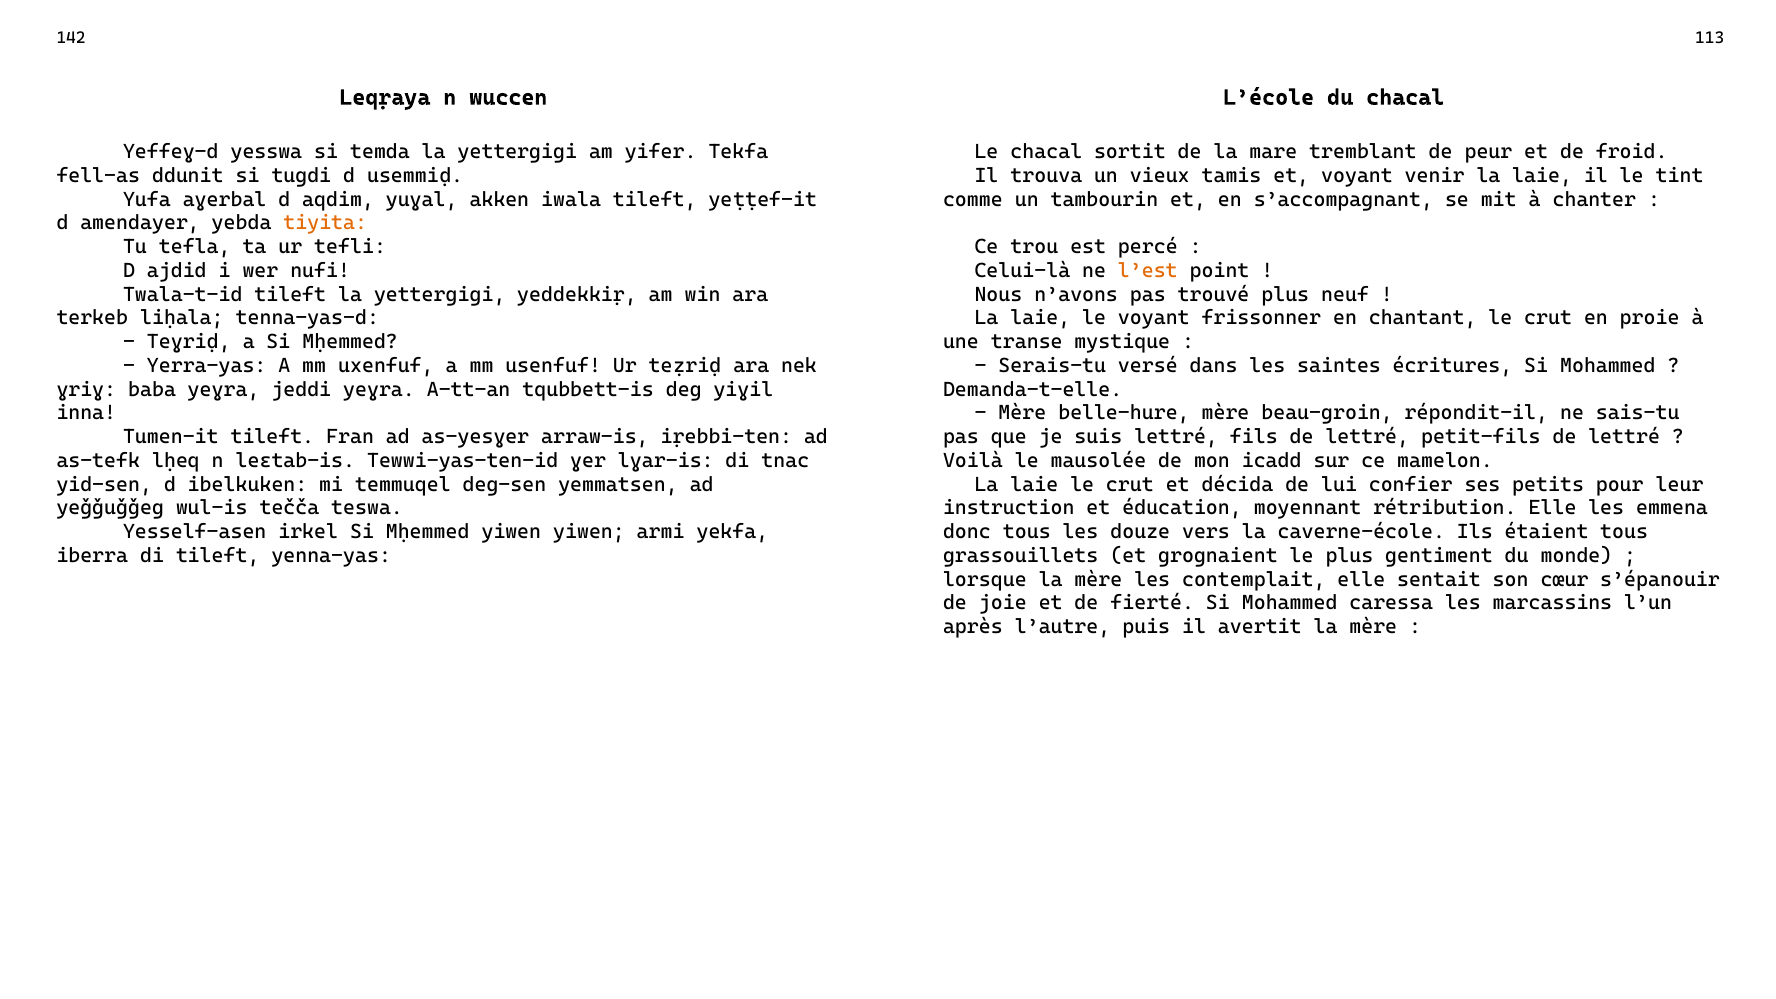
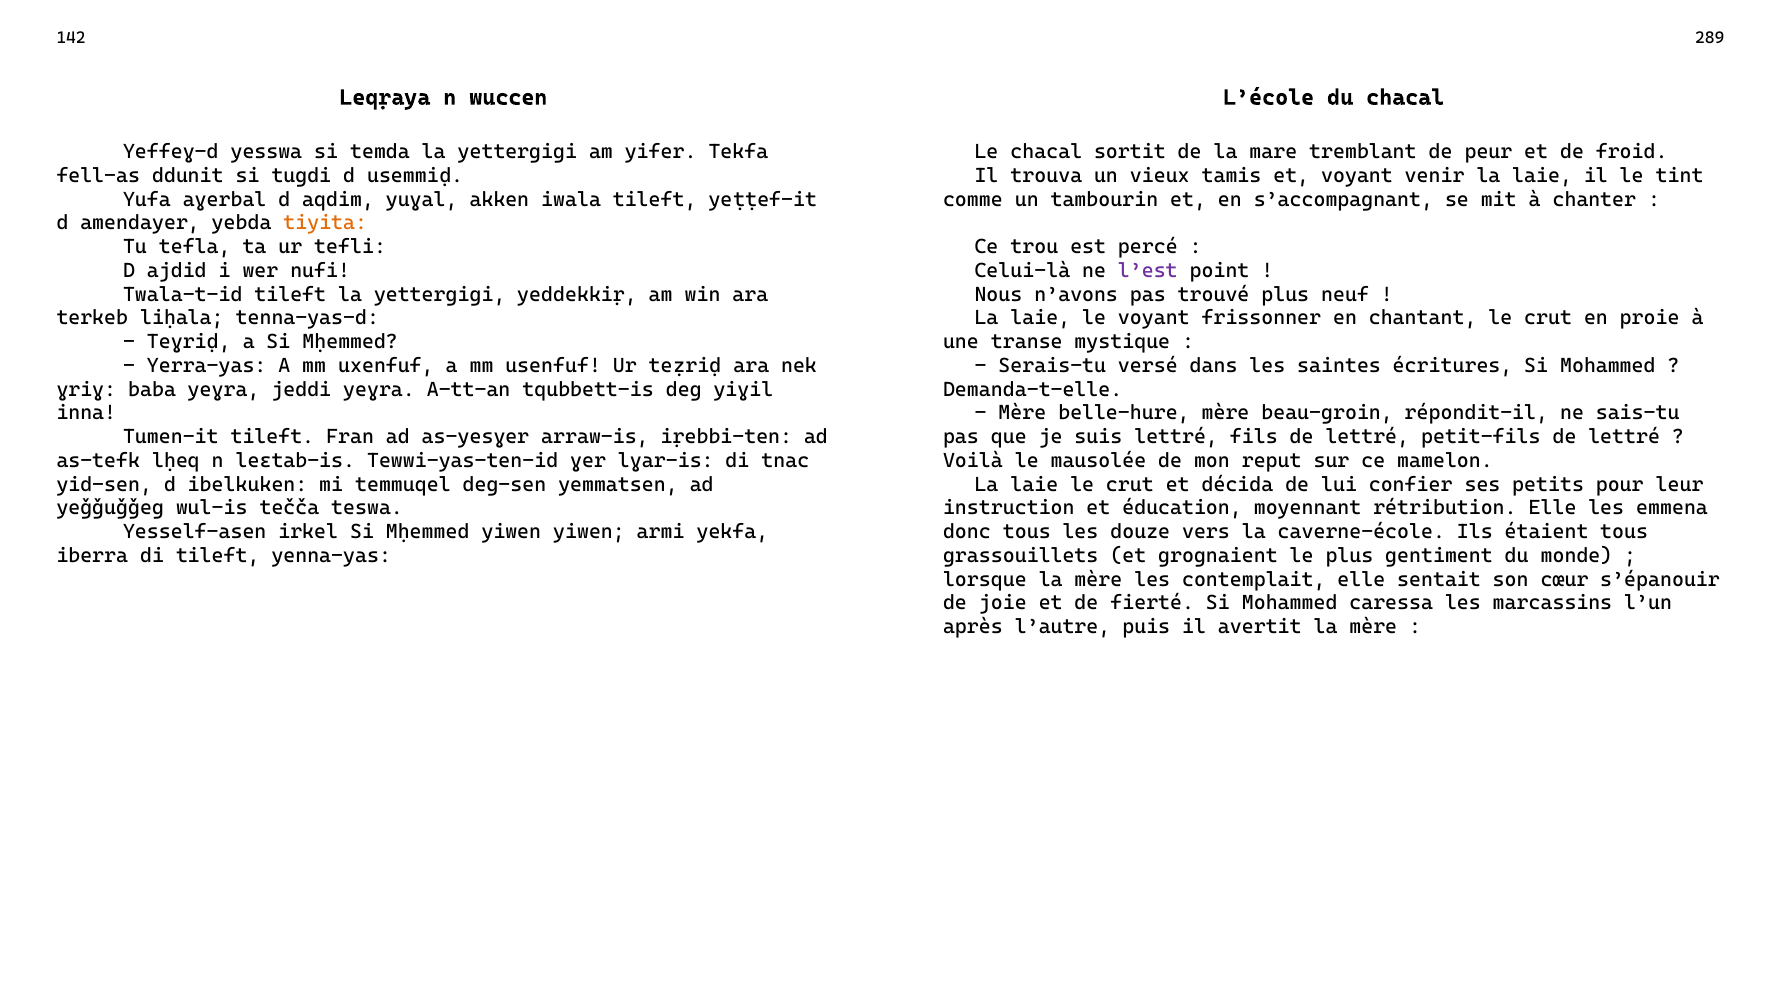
113: 113 -> 289 (1710, 38)
l’est colour: orange -> purple (1148, 271)
icadd: icadd -> reput (1272, 461)
